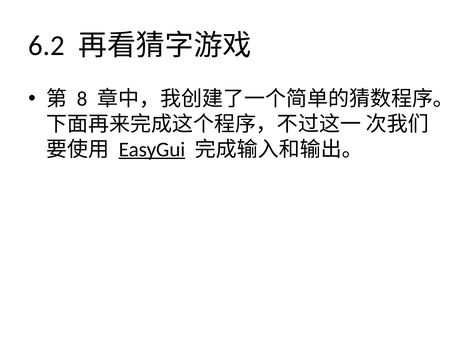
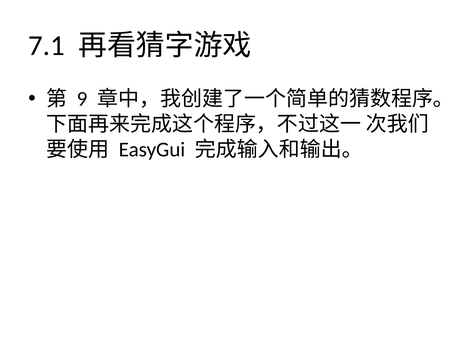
6.2: 6.2 -> 7.1 (47, 46)
8: 8 -> 9 (82, 99)
EasyGui underline: present -> none (152, 149)
